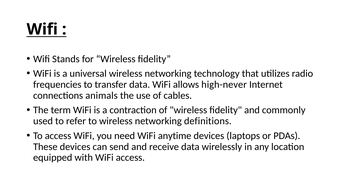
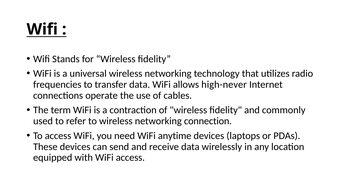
animals: animals -> operate (102, 96)
definitions: definitions -> connection (208, 121)
